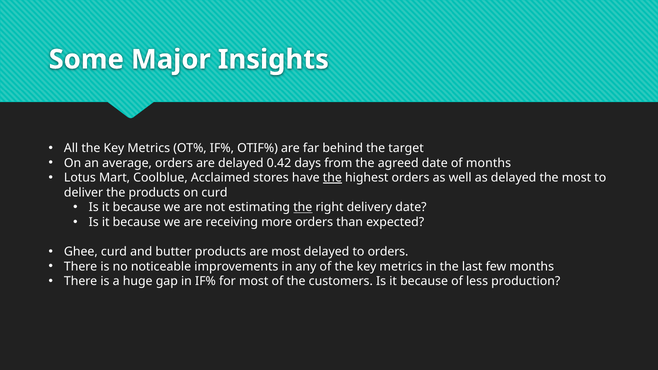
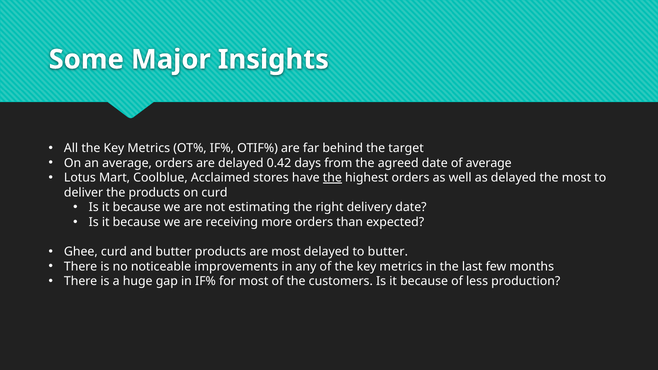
of months: months -> average (489, 163)
the underline: present -> none (303, 207)
to orders: orders -> butter (388, 252)
